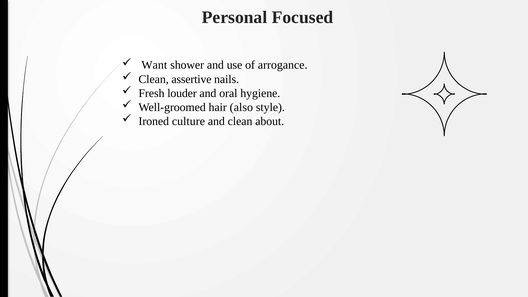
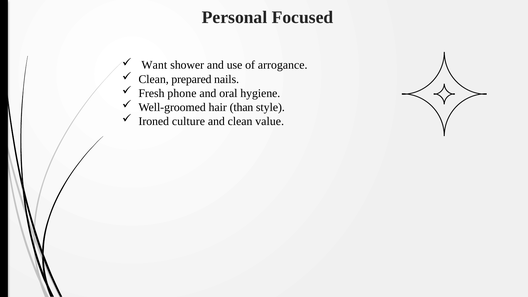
assertive: assertive -> prepared (191, 79)
louder: louder -> phone (182, 93)
also: also -> than (241, 107)
about: about -> value (270, 121)
